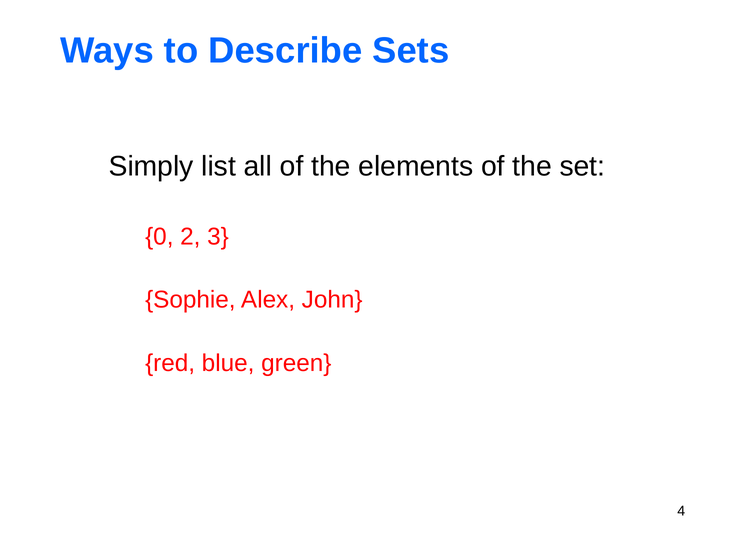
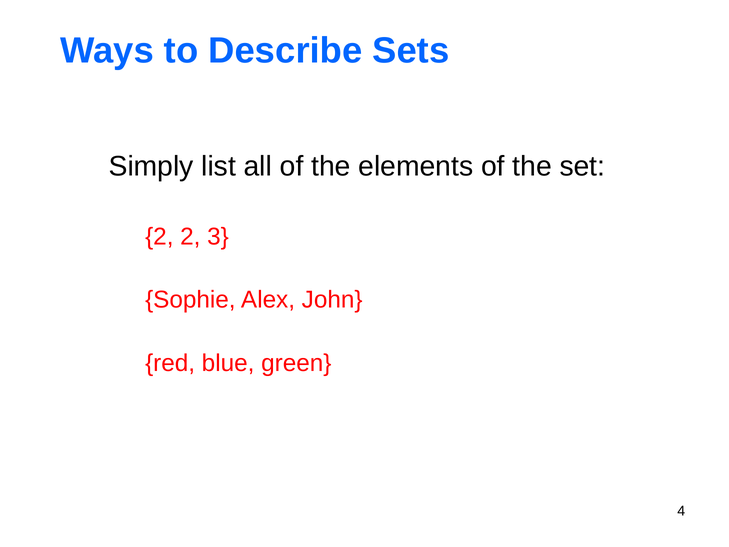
0: 0 -> 2 (159, 237)
